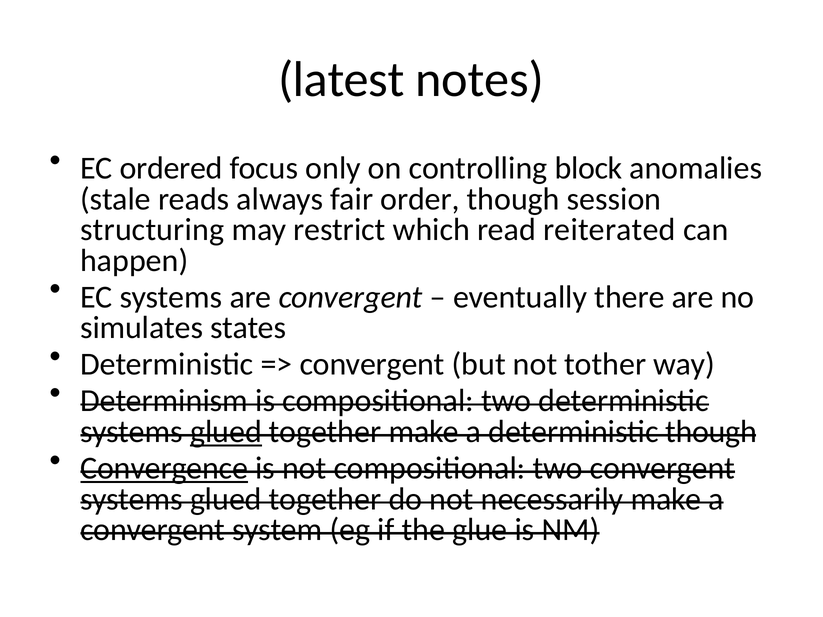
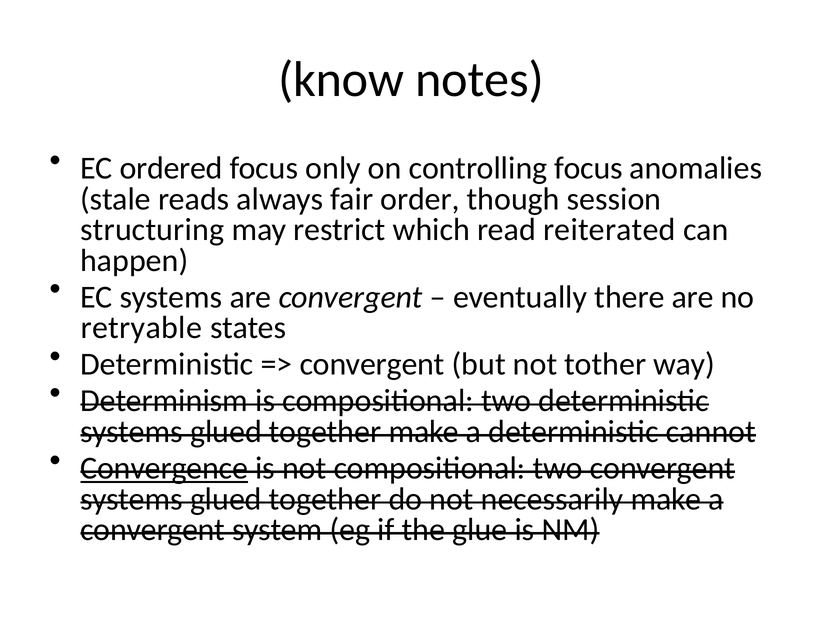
latest: latest -> know (341, 80)
controlling block: block -> focus (588, 168)
simulates: simulates -> retryable (141, 328)
glued underline: present -> none (226, 432)
deterministic though: though -> cannot (711, 432)
